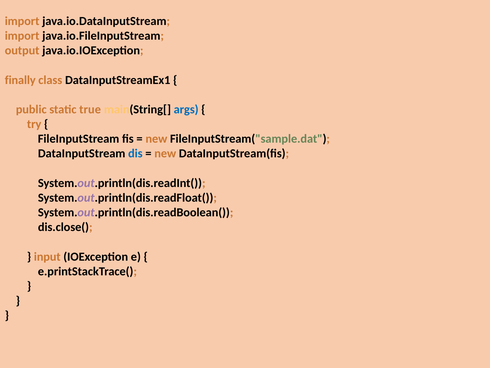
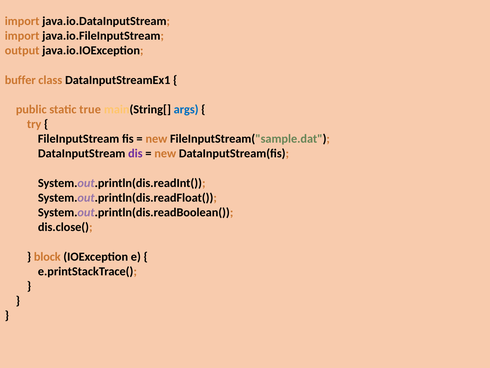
finally: finally -> buffer (20, 80)
dis colour: blue -> purple (135, 153)
input: input -> block (47, 256)
